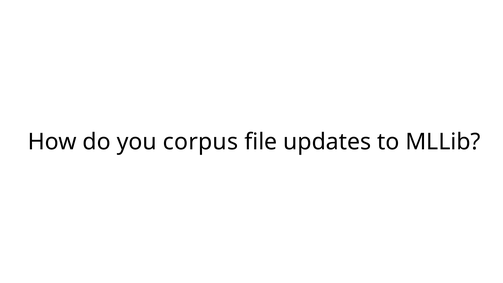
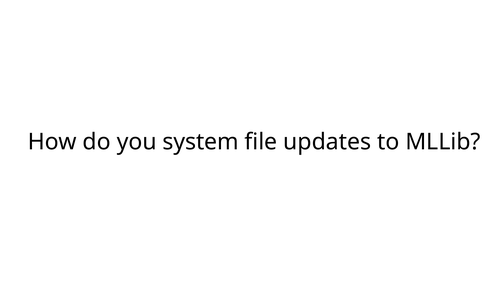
corpus: corpus -> system (201, 142)
